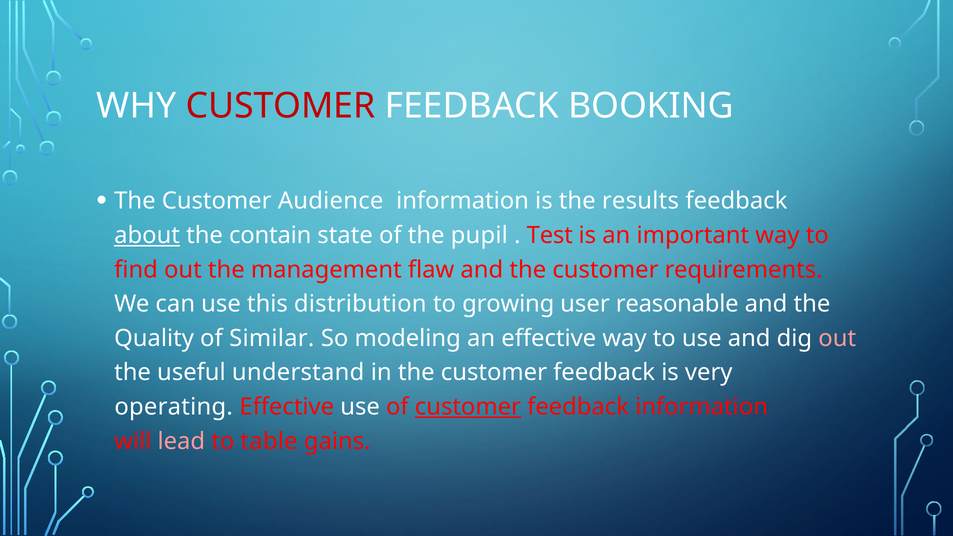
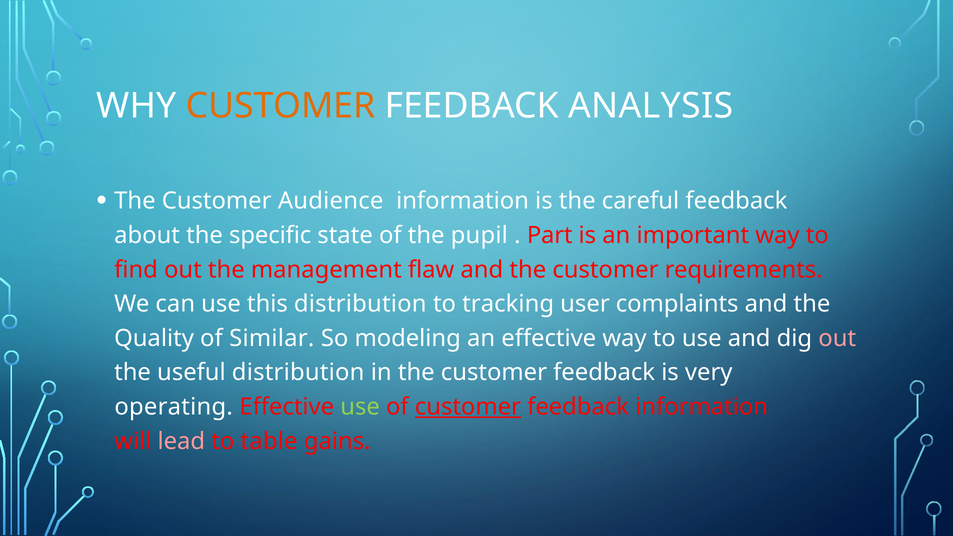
CUSTOMER colour: red -> orange (280, 106)
BOOKING: BOOKING -> ANALYSIS (651, 106)
results: results -> careful (641, 201)
about underline: present -> none (147, 235)
contain: contain -> specific (270, 235)
Test: Test -> Part (550, 235)
growing: growing -> tracking (508, 304)
reasonable: reasonable -> complaints (677, 304)
useful understand: understand -> distribution (298, 373)
use colour: white -> light green (360, 407)
